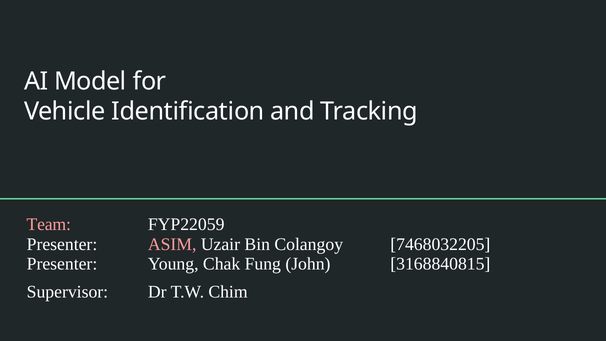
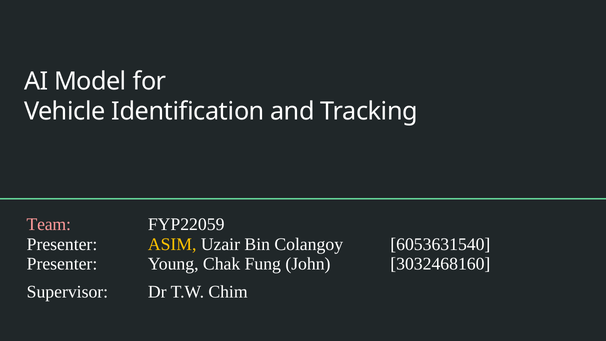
ASIM colour: pink -> yellow (172, 244)
7468032205: 7468032205 -> 6053631540 (440, 244)
3168840815: 3168840815 -> 3032468160 (440, 264)
